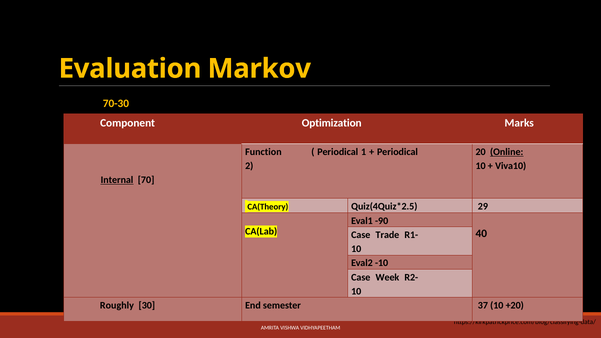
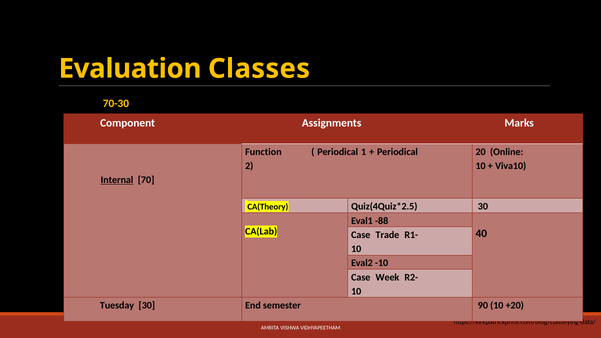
Markov: Markov -> Classes (259, 69)
Optimization: Optimization -> Assignments (332, 123)
Online underline: present -> none (507, 152)
29: 29 -> 30 (483, 206)
-90: -90 -> -88 (382, 221)
Roughly: Roughly -> Tuesday (117, 305)
37: 37 -> 90 (483, 305)
